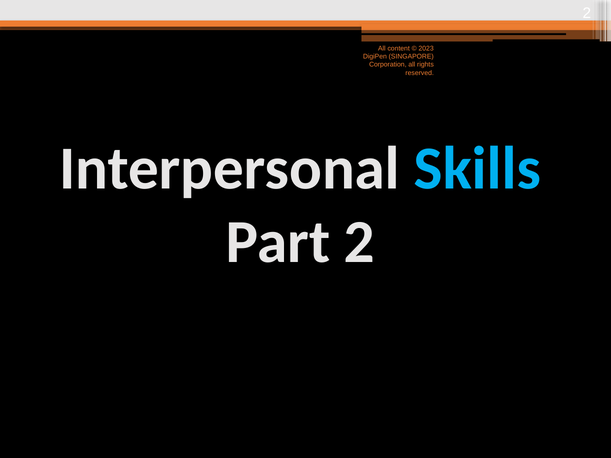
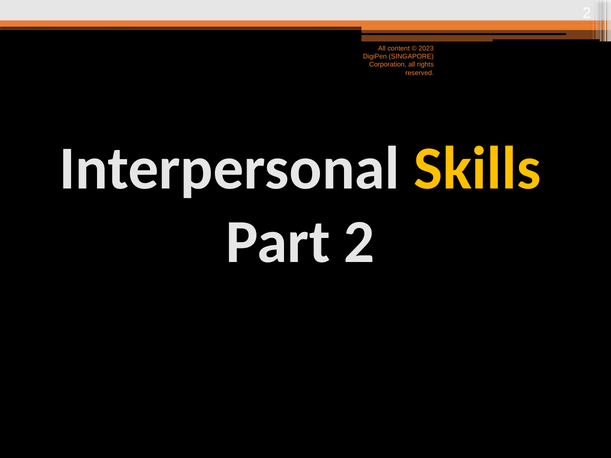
Skills colour: light blue -> yellow (477, 169)
